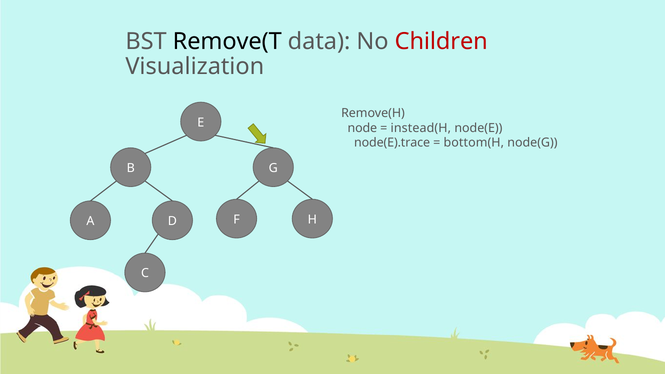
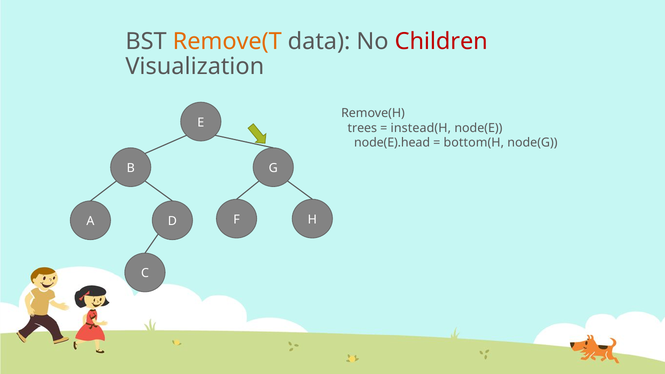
Remove(T colour: black -> orange (227, 41)
node: node -> trees (362, 128)
node(E).trace: node(E).trace -> node(E).head (392, 143)
